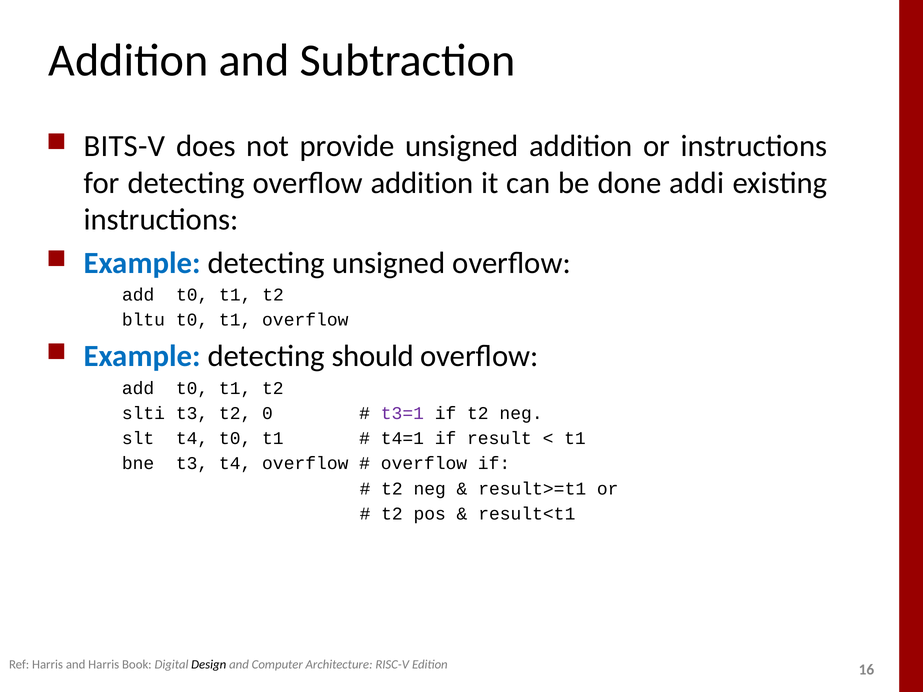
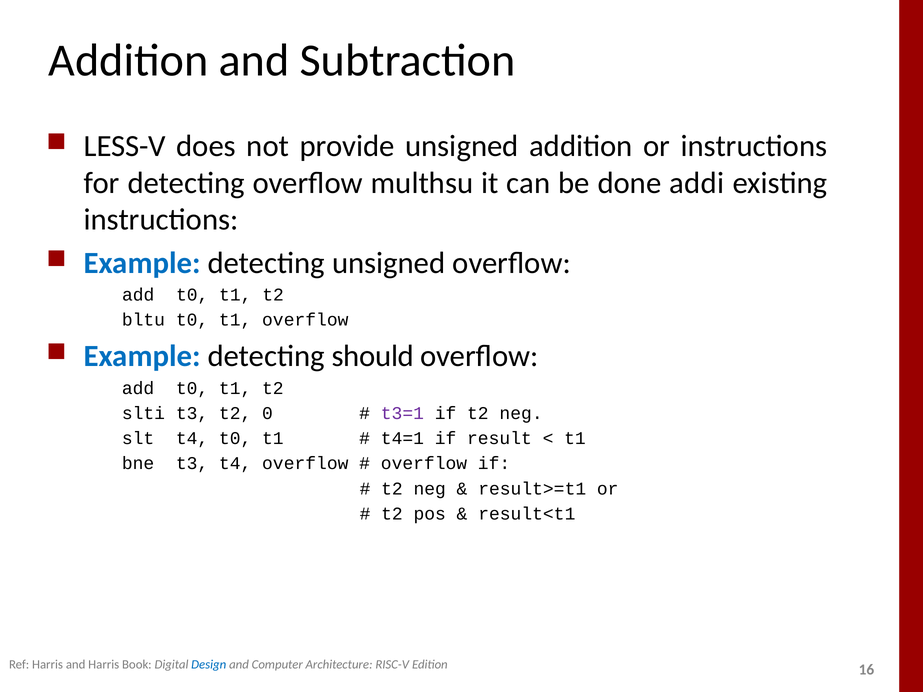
BITS-V: BITS-V -> LESS-V (125, 146)
overflow addition: addition -> multhsu (422, 183)
Design colour: black -> blue (209, 665)
